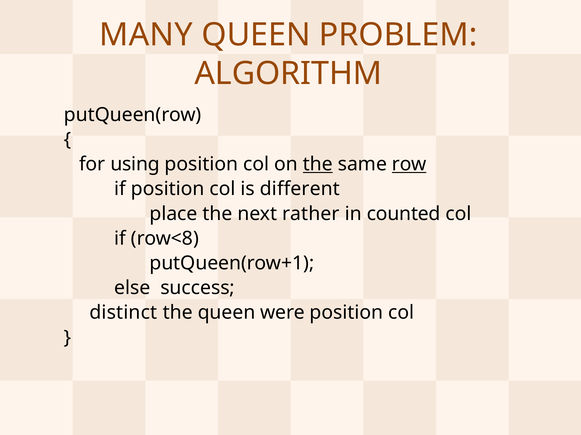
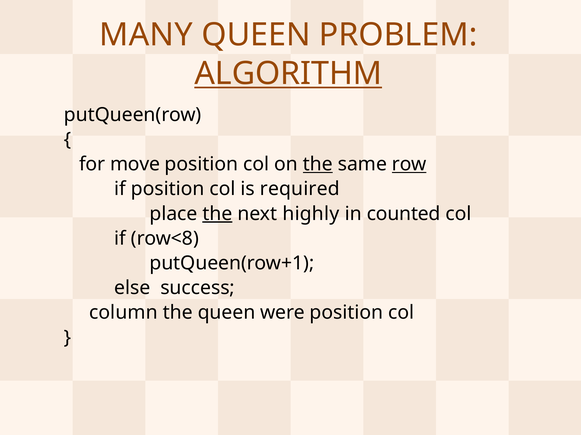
ALGORITHM underline: none -> present (288, 74)
using: using -> move (135, 164)
different: different -> required (300, 189)
the underline: none -> present (217, 214)
rather: rather -> highly (311, 214)
distinct: distinct -> column (123, 313)
